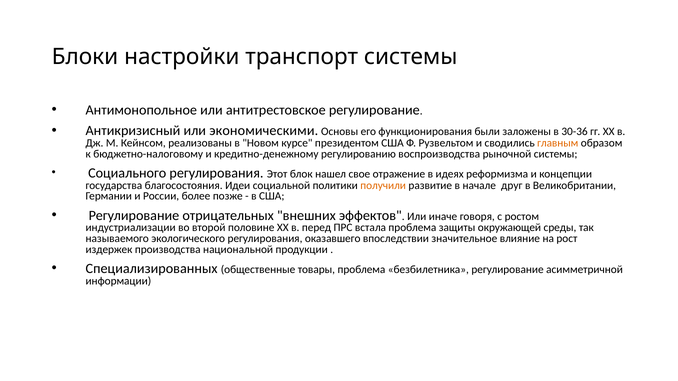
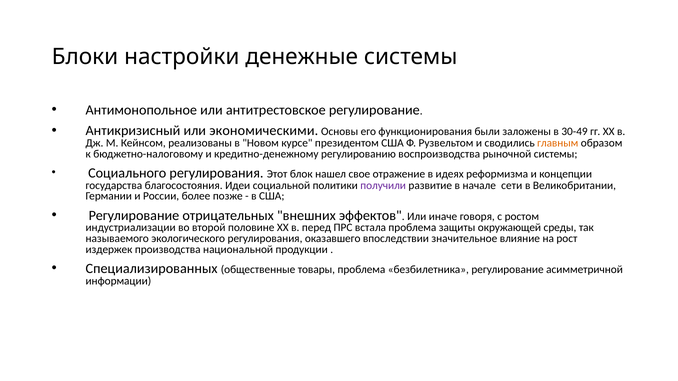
транспорт: транспорт -> денежные (302, 57)
30-36: 30-36 -> 30-49 (575, 132)
получили colour: orange -> purple (383, 186)
друг: друг -> сети (512, 186)
